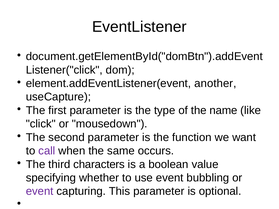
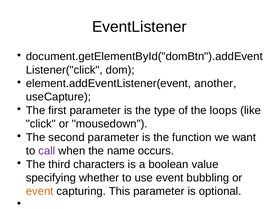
name: name -> loops (223, 110)
same: same -> name (121, 151)
event colour: purple -> orange (40, 191)
